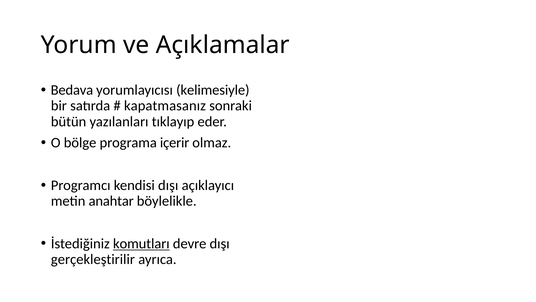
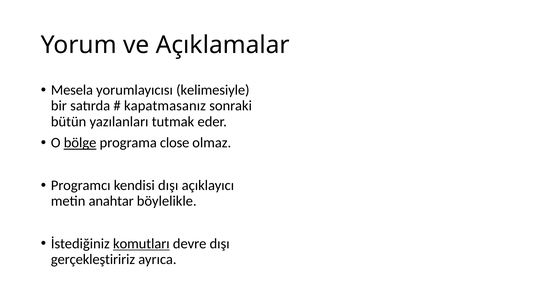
Bedava: Bedava -> Mesela (72, 90)
tıklayıp: tıklayıp -> tutmak (173, 121)
bölge underline: none -> present (80, 143)
içerir: içerir -> close (175, 143)
gerçekleştirilir: gerçekleştirilir -> gerçekleştiririz (93, 259)
